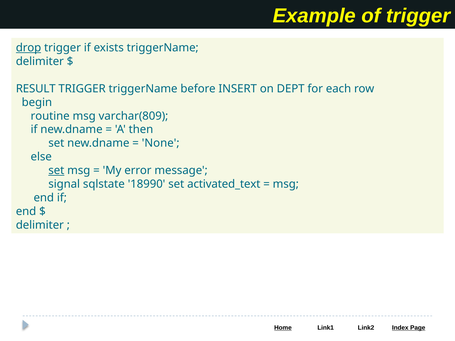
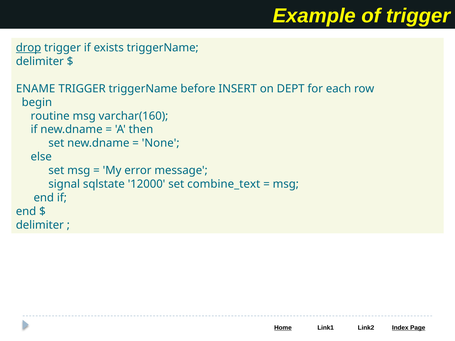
RESULT: RESULT -> ENAME (36, 89)
varchar(809: varchar(809 -> varchar(160 (133, 116)
set underline: present -> none (56, 171)
18990: 18990 -> 12000 (147, 184)
activated_text: activated_text -> combine_text (224, 184)
